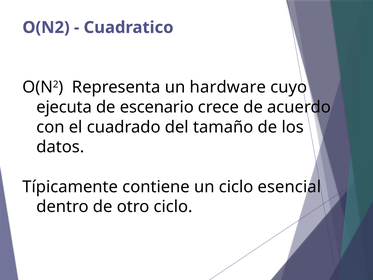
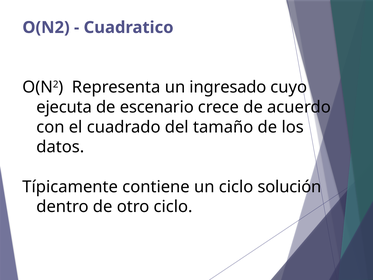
hardware: hardware -> ingresado (228, 87)
esencial: esencial -> solución (290, 187)
